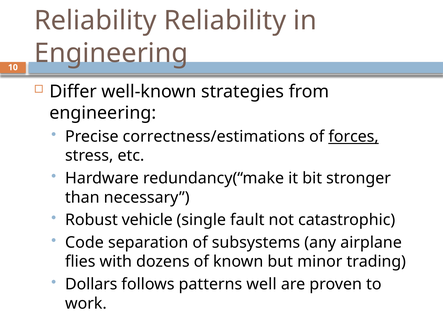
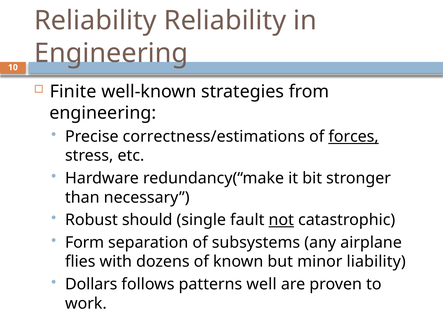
Differ: Differ -> Finite (73, 92)
vehicle: vehicle -> should (147, 220)
not underline: none -> present (281, 220)
Code: Code -> Form (85, 243)
trading: trading -> liability (376, 262)
